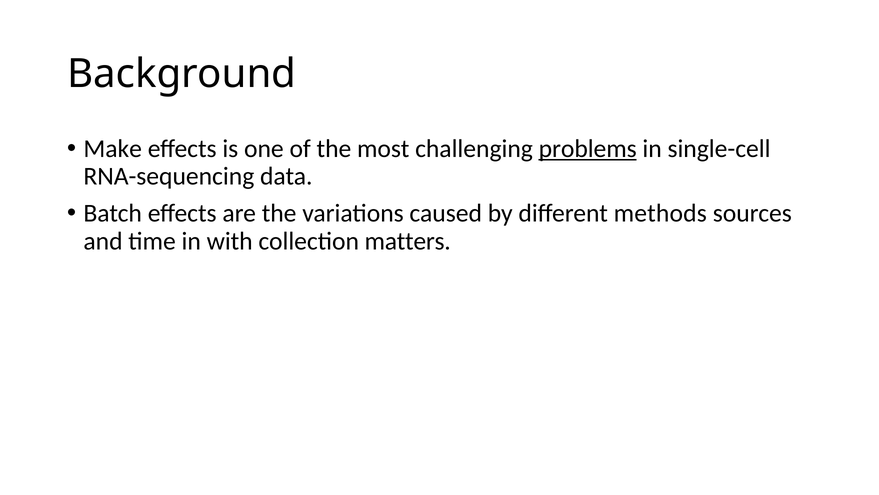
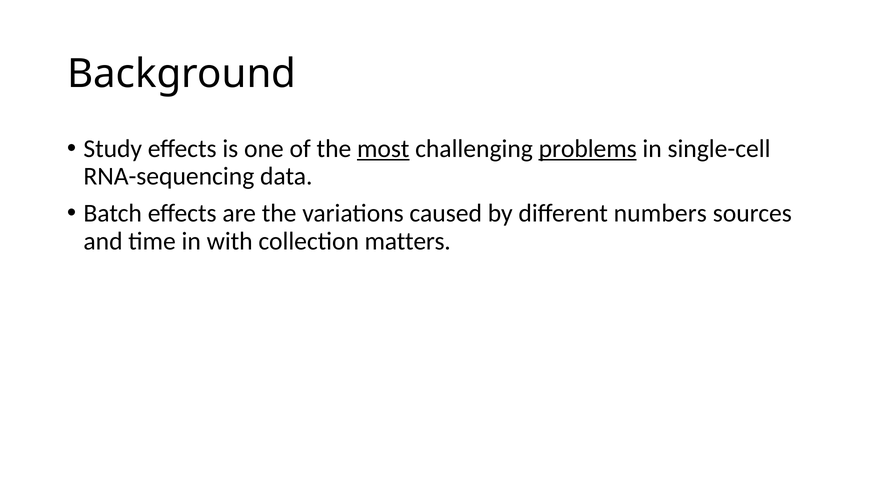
Make: Make -> Study (113, 149)
most underline: none -> present (383, 149)
methods: methods -> numbers (660, 213)
